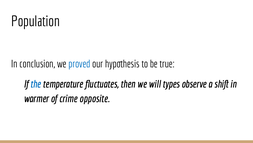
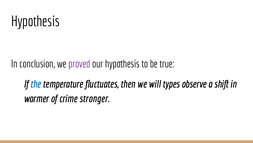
Population: Population -> Hypothesis (36, 21)
proved colour: blue -> purple (79, 64)
opposite: opposite -> stronger (95, 98)
